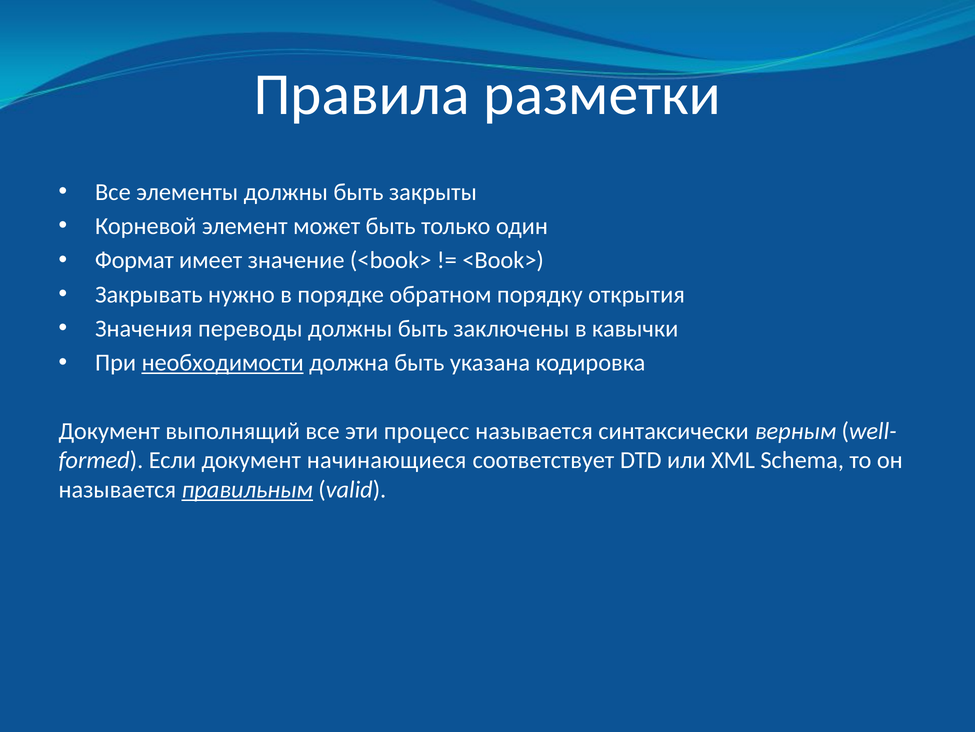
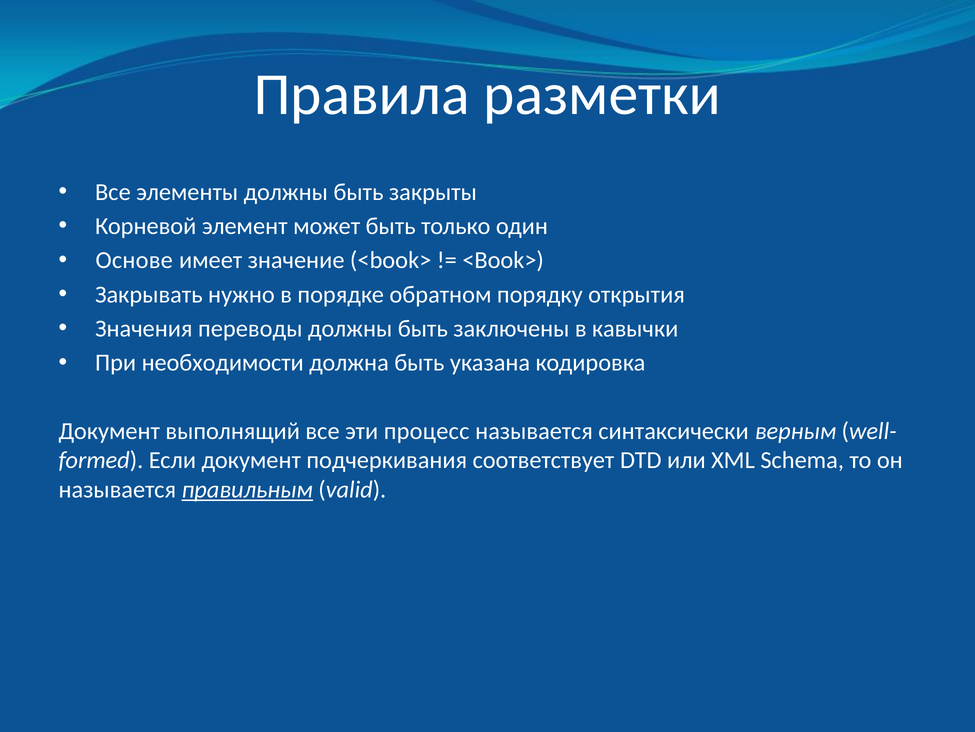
Формат: Формат -> Основе (134, 260)
необходимости underline: present -> none (223, 362)
начинающиеся: начинающиеся -> подчеркивания (387, 460)
